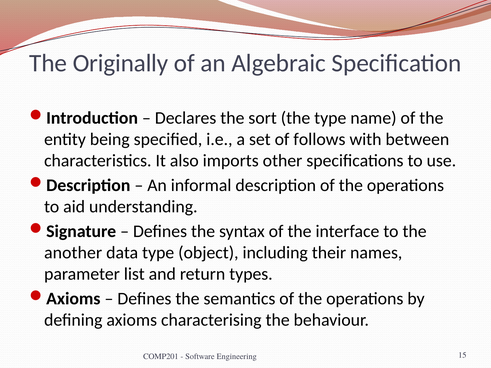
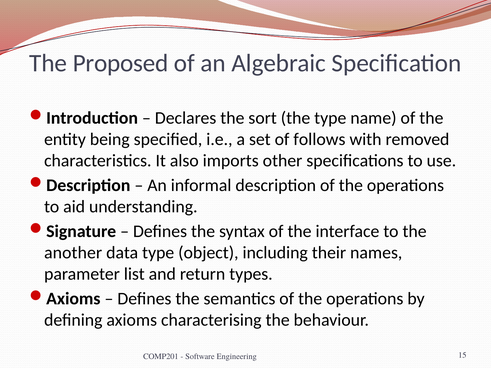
Originally: Originally -> Proposed (121, 63)
between: between -> removed (417, 139)
